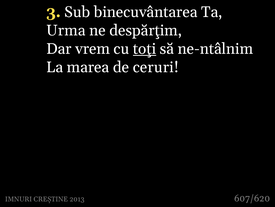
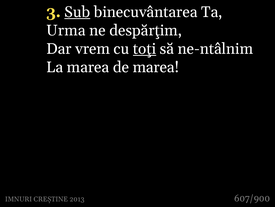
Sub underline: none -> present (77, 12)
de ceruri: ceruri -> marea (156, 67)
607/620: 607/620 -> 607/900 (252, 198)
